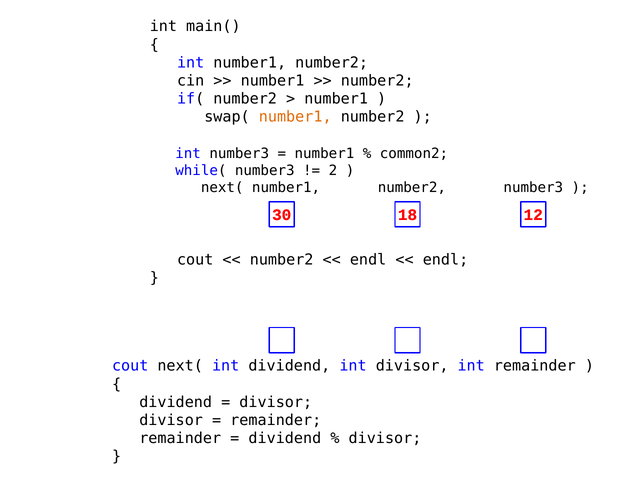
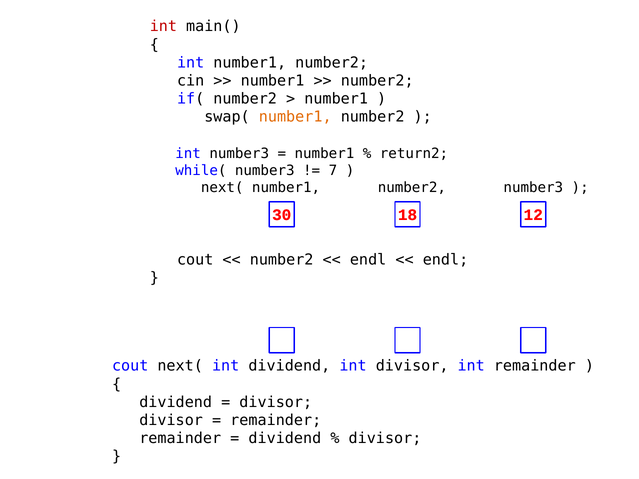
int colour: black -> red (163, 26)
common2: common2 -> return2 (414, 154)
2: 2 -> 7 (333, 171)
